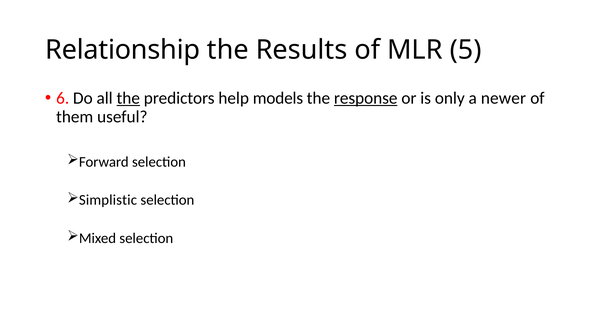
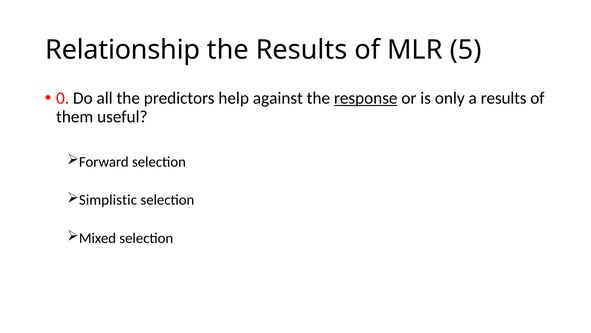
6: 6 -> 0 (63, 98)
the underline: present -> none (128, 98)
models: models -> against (278, 98)
a newer: newer -> results (504, 98)
